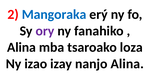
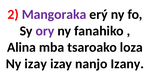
Mangoraka colour: blue -> purple (54, 15)
Ny izao: izao -> izay (36, 64)
nanjo Alina: Alina -> Izany (127, 64)
